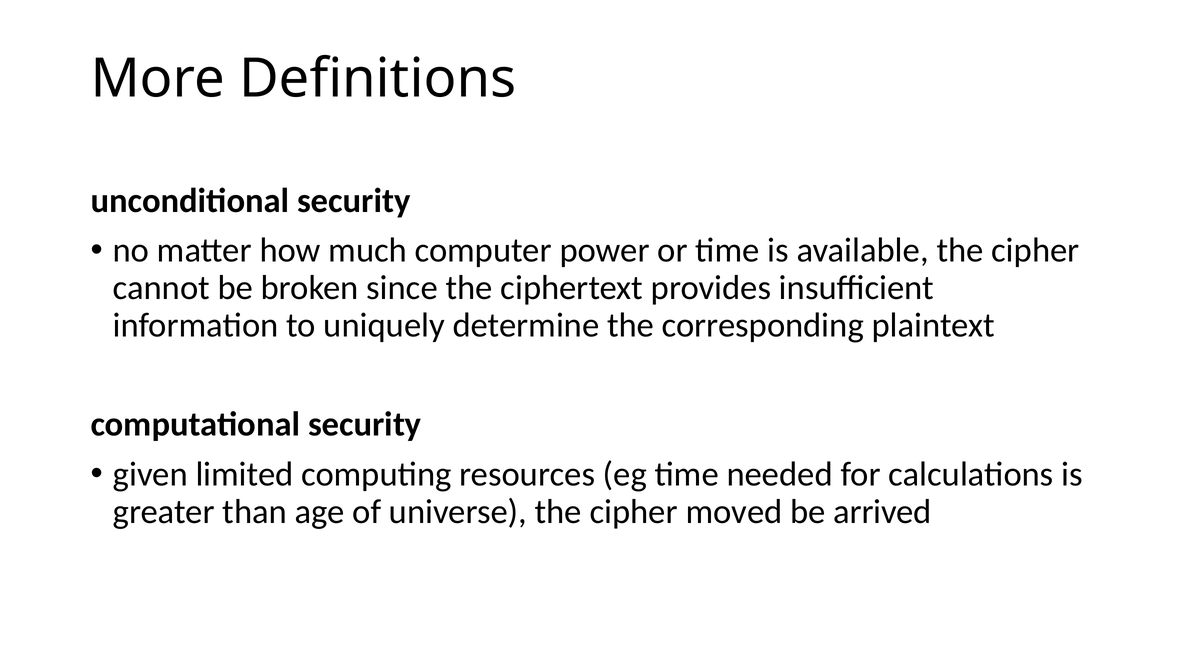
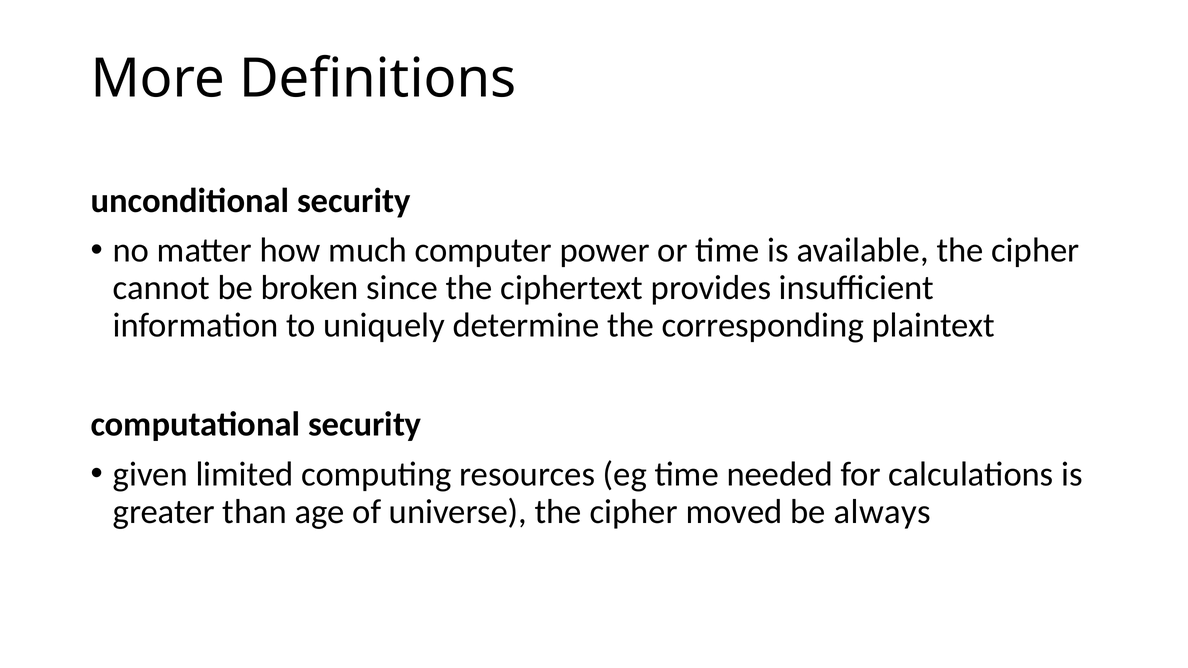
arrived: arrived -> always (882, 512)
